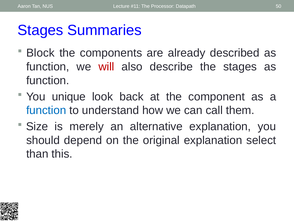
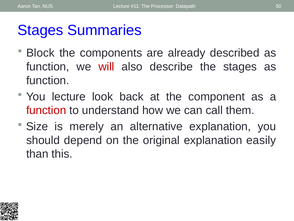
You unique: unique -> lecture (69, 96)
function colour: blue -> red (46, 110)
select: select -> easily (261, 140)
